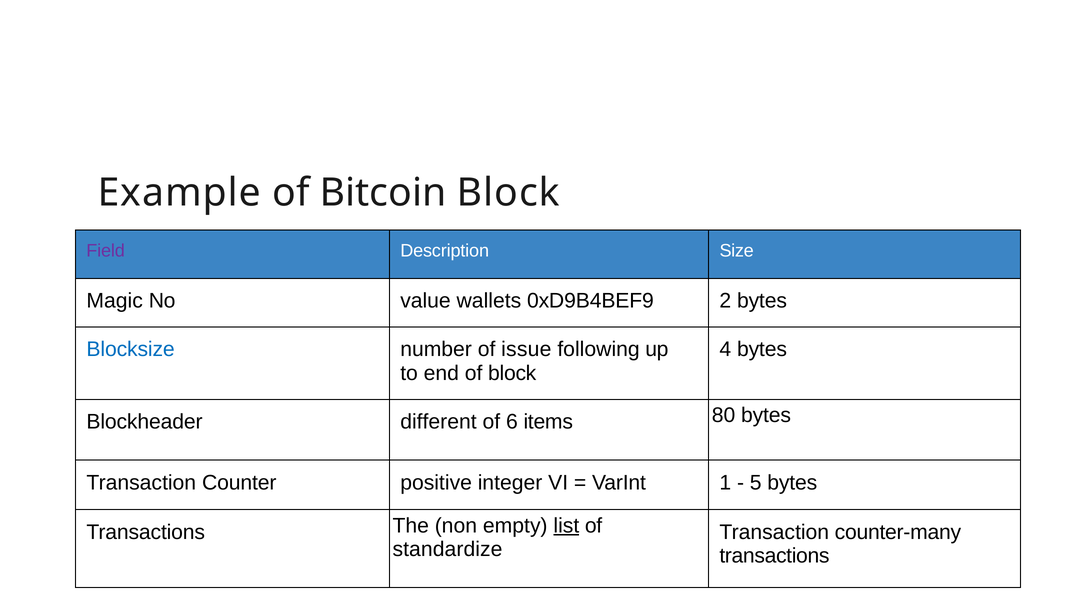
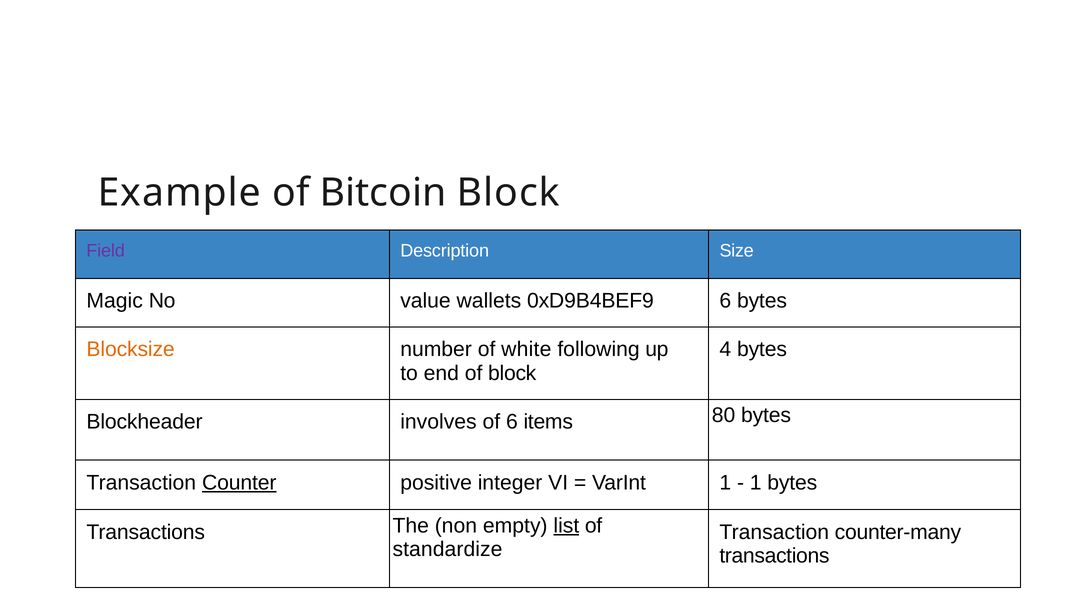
0xD9B4BEF9 2: 2 -> 6 (725, 301)
Blocksize colour: blue -> orange (131, 349)
issue: issue -> white (526, 349)
different: different -> involves (438, 422)
Counter underline: none -> present (239, 483)
5: 5 -> 1 (756, 483)
